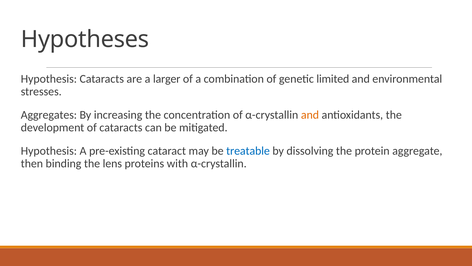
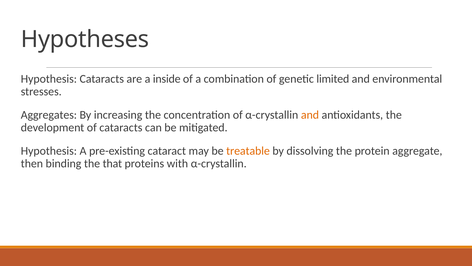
larger: larger -> inside (167, 79)
treatable colour: blue -> orange (248, 151)
lens: lens -> that (112, 163)
